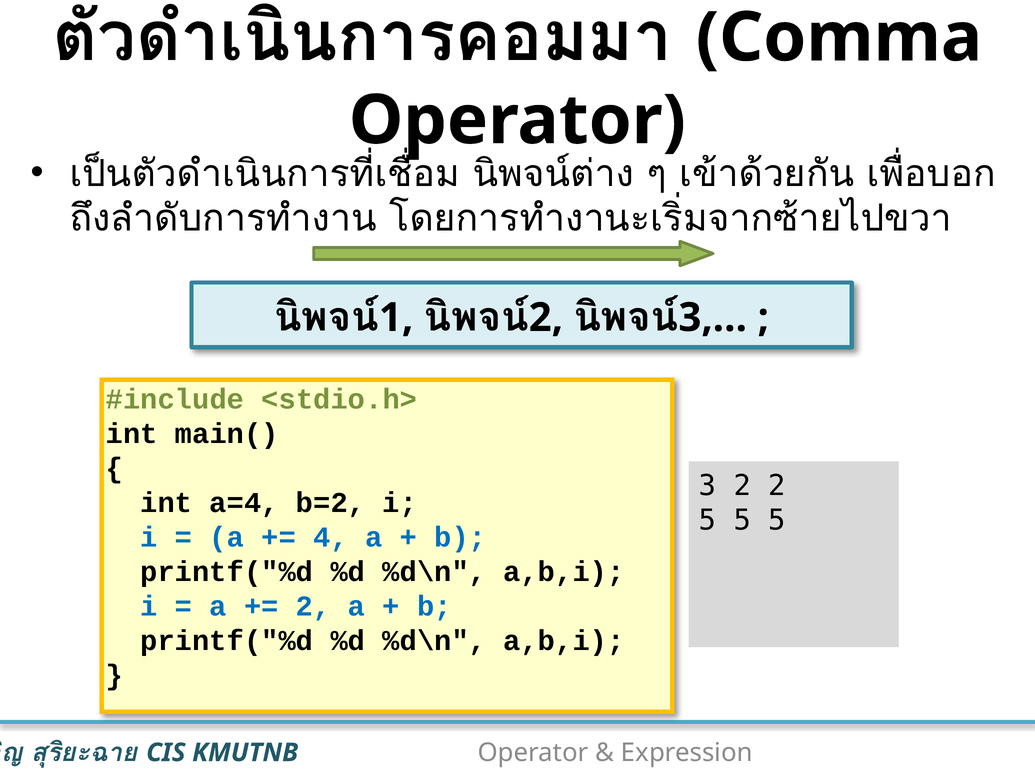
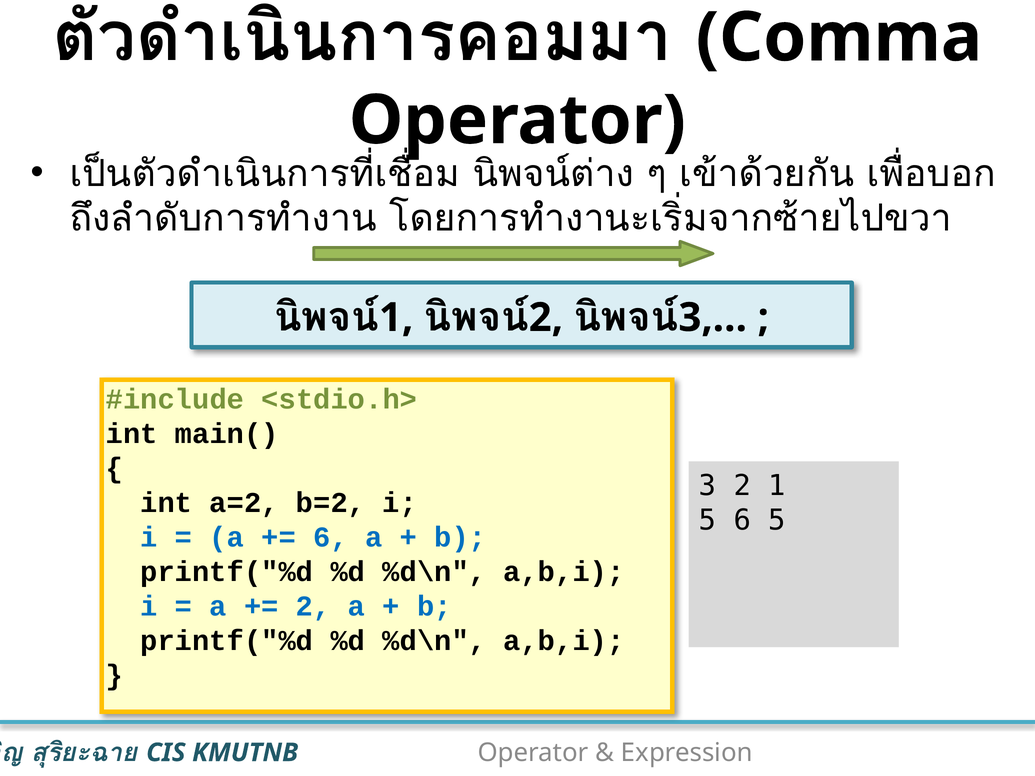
2 2: 2 -> 1 (777, 486)
a=4: a=4 -> a=2 (244, 503)
5: 5 -> 6 (742, 520)
4: 4 -> 6 (331, 537)
